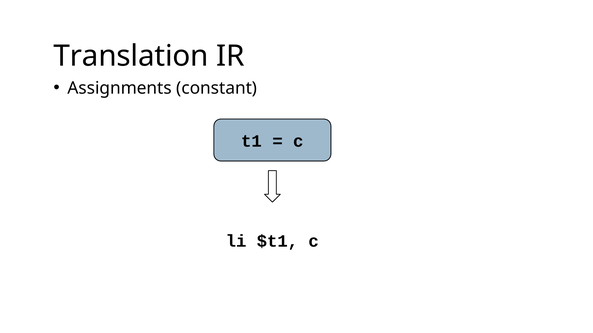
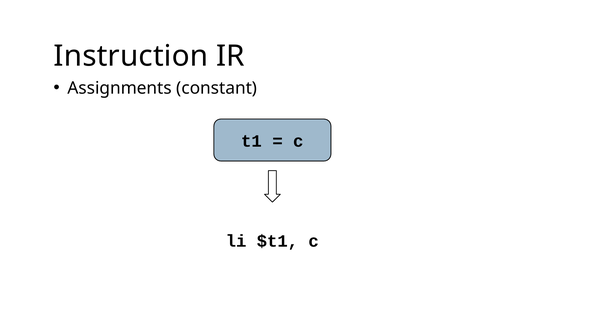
Translation: Translation -> Instruction (131, 56)
